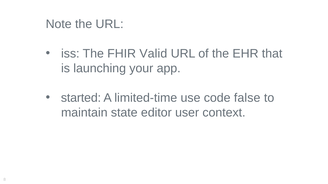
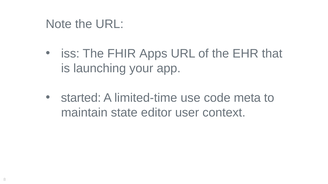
Valid: Valid -> Apps (153, 54)
false: false -> meta (247, 98)
